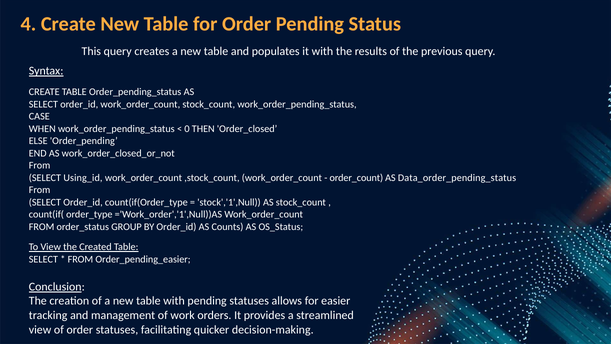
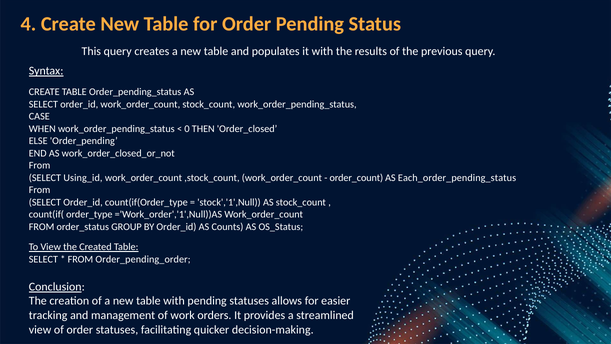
Data_order_pending_status: Data_order_pending_status -> Each_order_pending_status (457, 178)
Order_pending_easier: Order_pending_easier -> Order_pending_order (143, 259)
